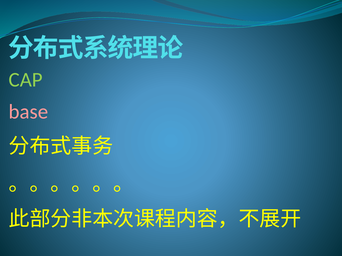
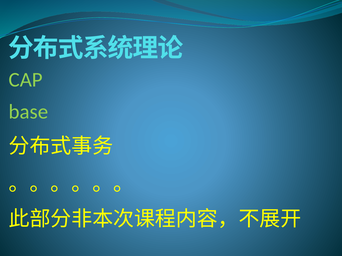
base colour: pink -> light green (28, 112)
